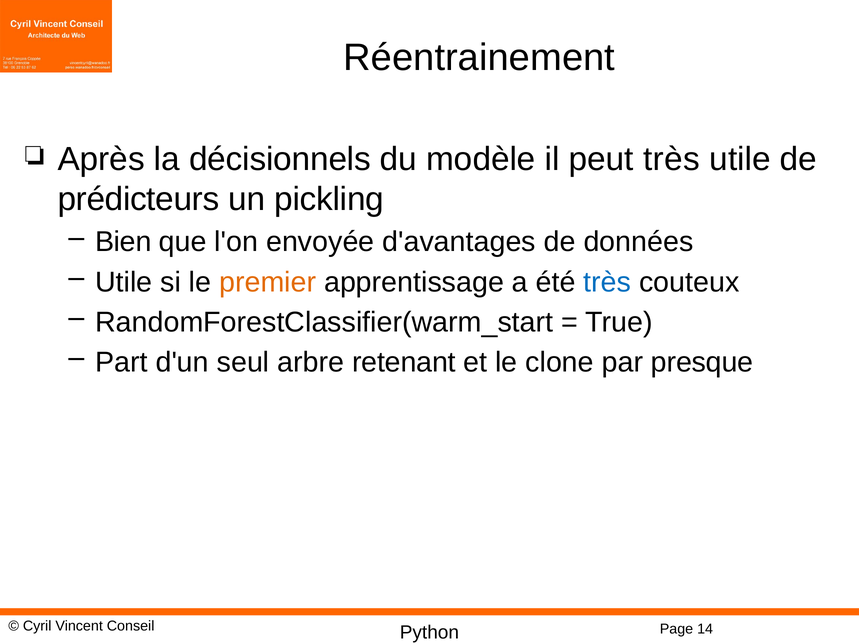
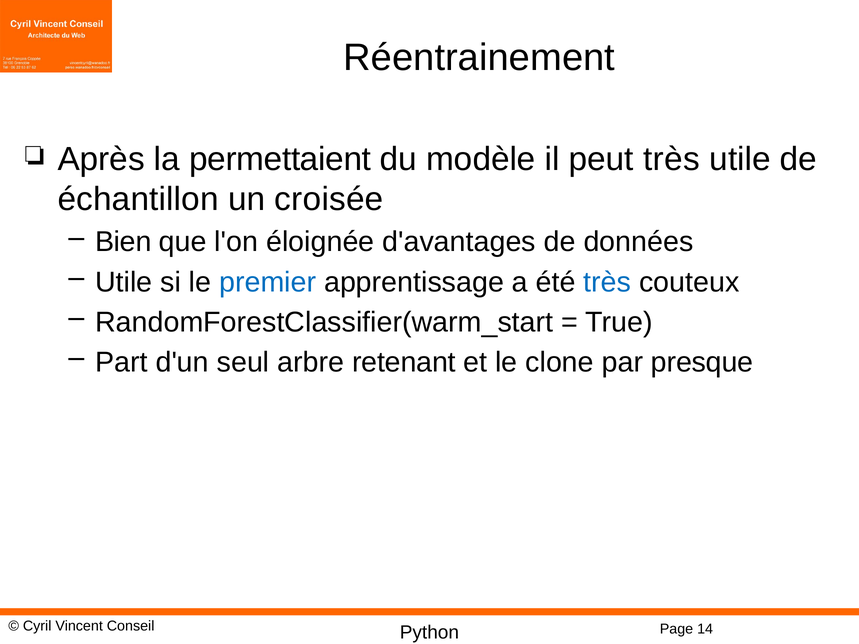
décisionnels: décisionnels -> permettaient (280, 159)
prédicteurs: prédicteurs -> échantillon (138, 199)
pickling: pickling -> croisée (329, 199)
envoyée: envoyée -> éloignée (320, 242)
premier colour: orange -> blue (268, 282)
